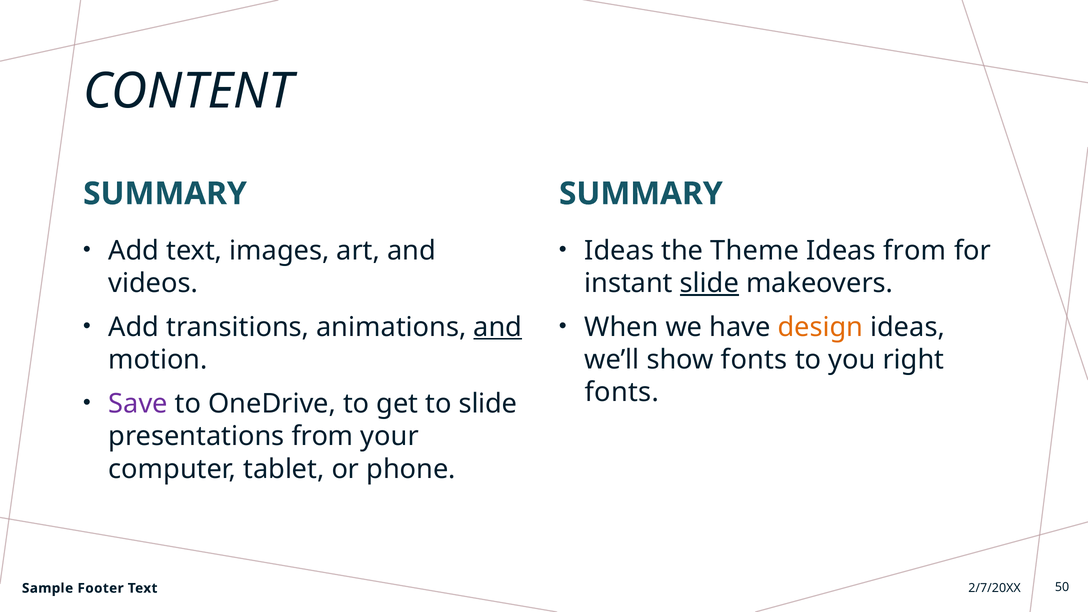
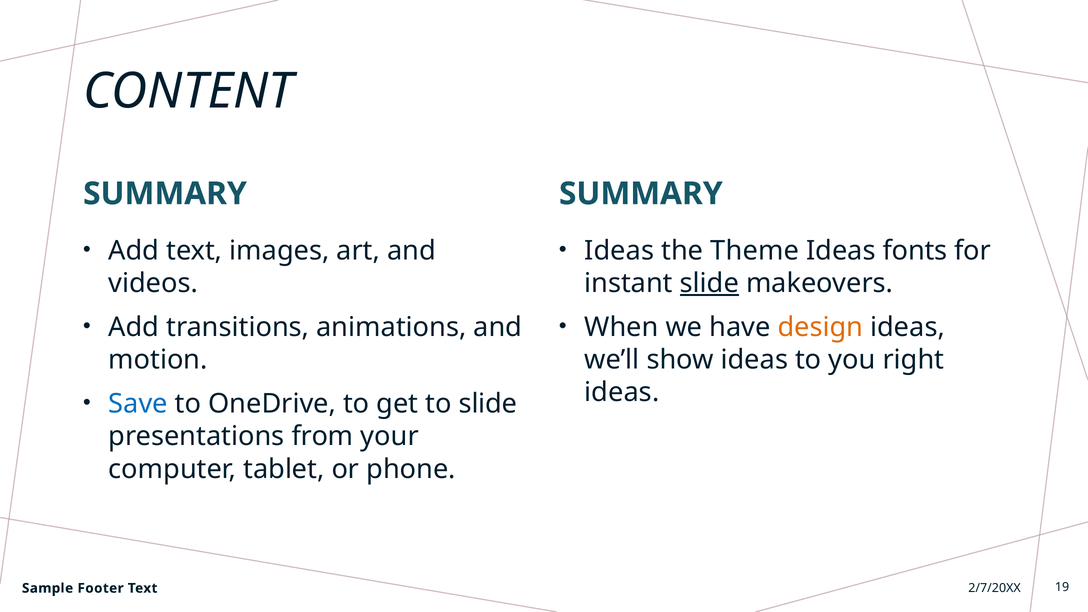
Ideas from: from -> fonts (915, 251)
and underline: present -> none (498, 327)
show fonts: fonts -> ideas (754, 360)
fonts: fonts -> ideas (622, 392)
Save colour: purple -> blue (138, 404)
50: 50 -> 19 (1062, 587)
